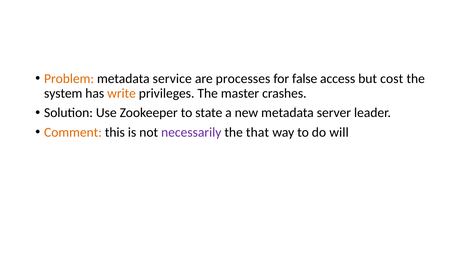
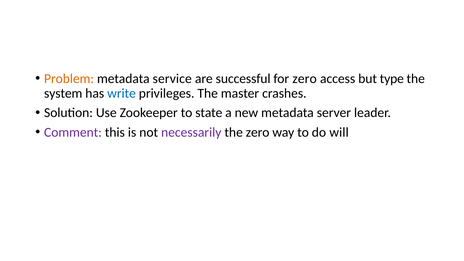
processes: processes -> successful (243, 79)
for false: false -> zero (305, 79)
cost: cost -> type (392, 79)
write colour: orange -> blue (122, 93)
Comment colour: orange -> purple (73, 132)
the that: that -> zero (258, 132)
